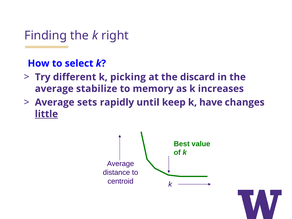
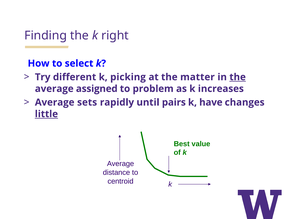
discard: discard -> matter (197, 77)
the underline: none -> present (238, 77)
stabilize: stabilize -> assigned (97, 89)
memory: memory -> problem (153, 89)
keep: keep -> pairs (174, 102)
